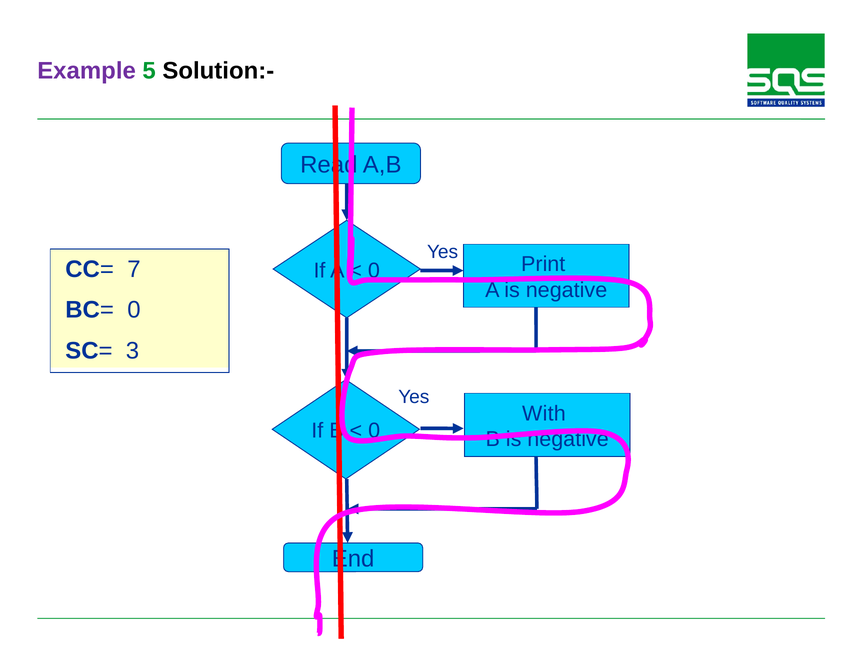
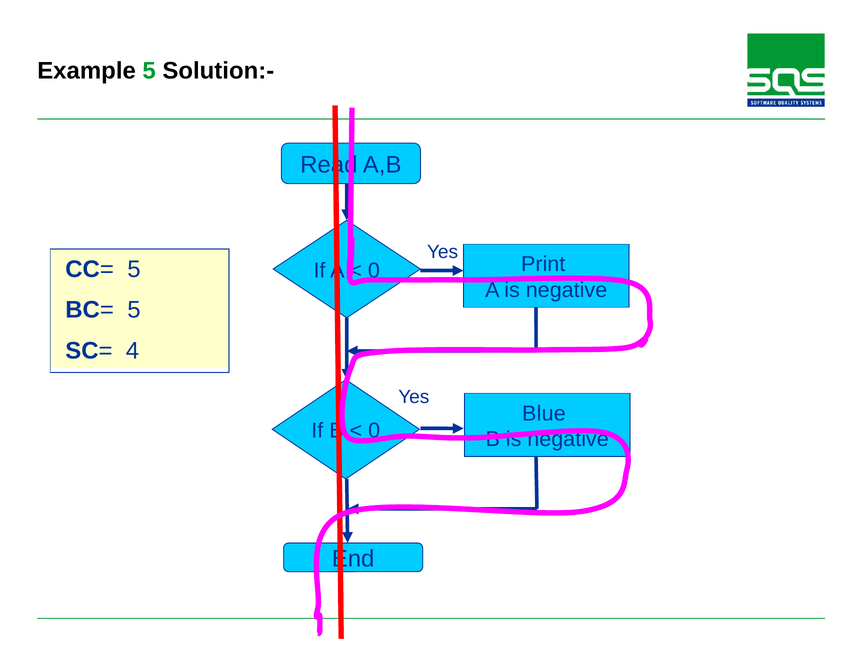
Example colour: purple -> black (87, 71)
CC= 7: 7 -> 5 (134, 269)
BC= 0: 0 -> 5 (134, 310)
3: 3 -> 4 (133, 351)
With: With -> Blue (544, 414)
